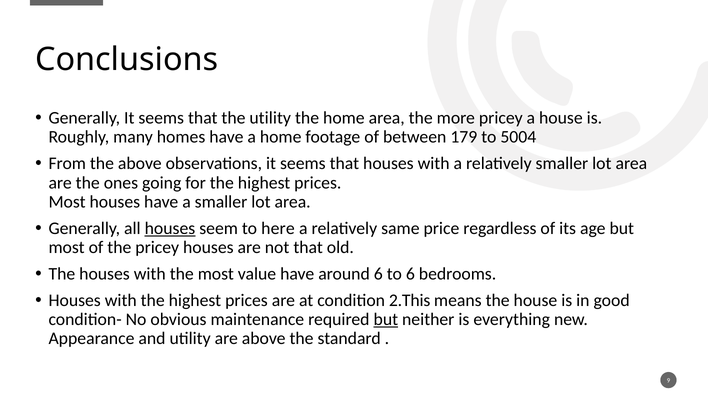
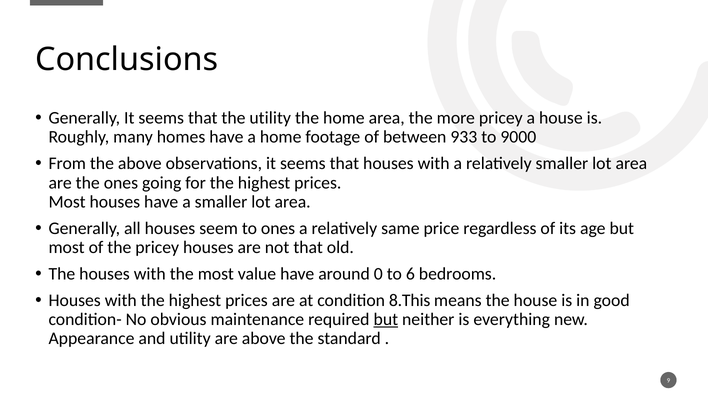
179: 179 -> 933 (464, 137)
5004: 5004 -> 9000 (518, 137)
houses underline: present -> none (170, 228)
to here: here -> ones (278, 228)
around 6: 6 -> 0 (378, 274)
2.This: 2.This -> 8.This (410, 301)
